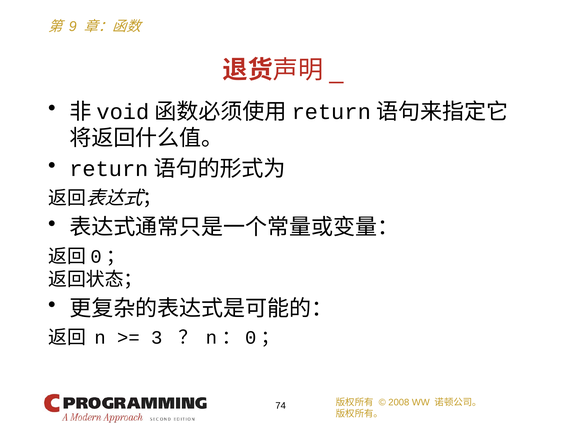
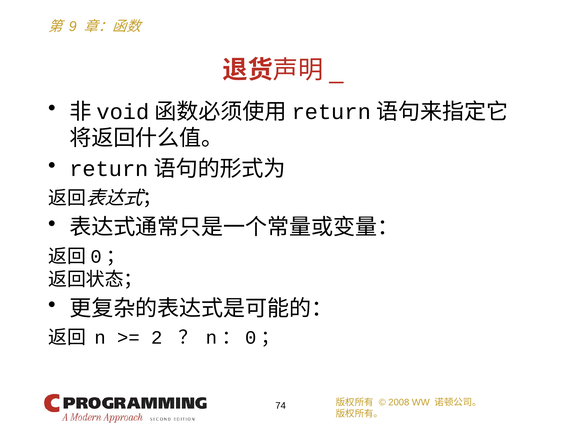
3: 3 -> 2 (157, 338)
